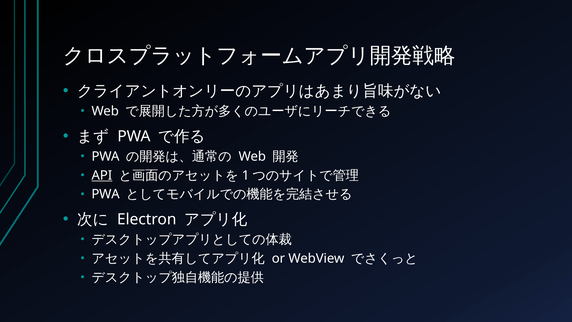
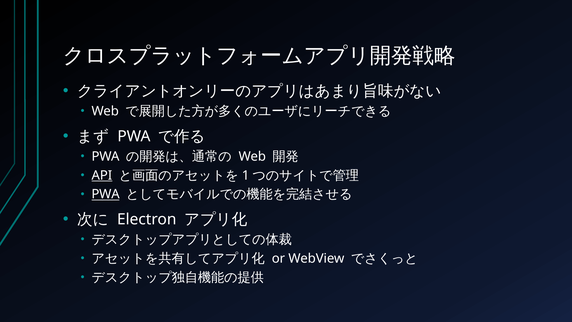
PWA underline: none -> present (106, 194)
